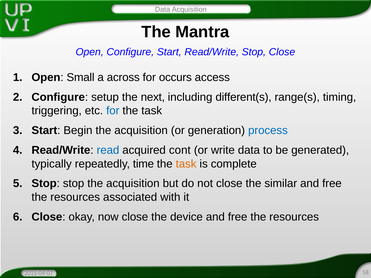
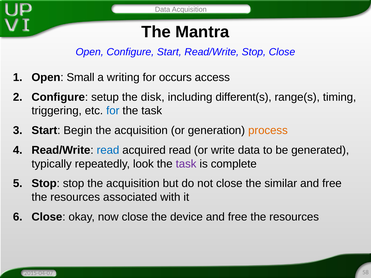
across: across -> writing (123, 77)
next: next -> disk (153, 97)
process colour: blue -> orange (268, 131)
acquired cont: cont -> read (180, 150)
time: time -> look (143, 164)
task colour: orange -> purple (186, 164)
